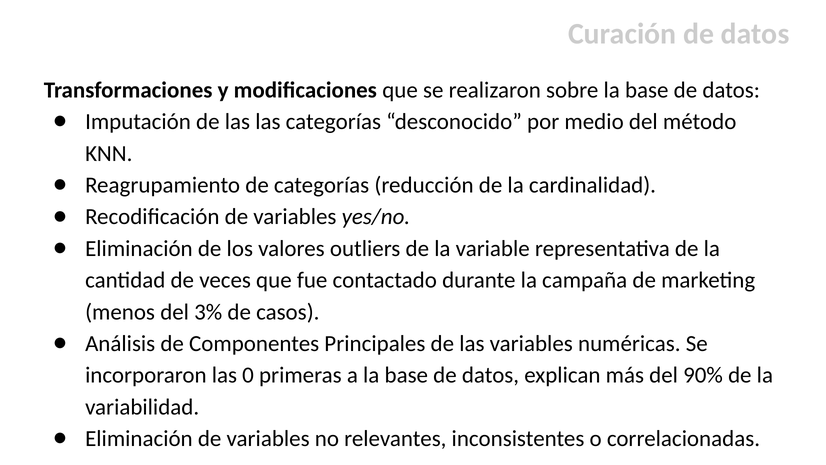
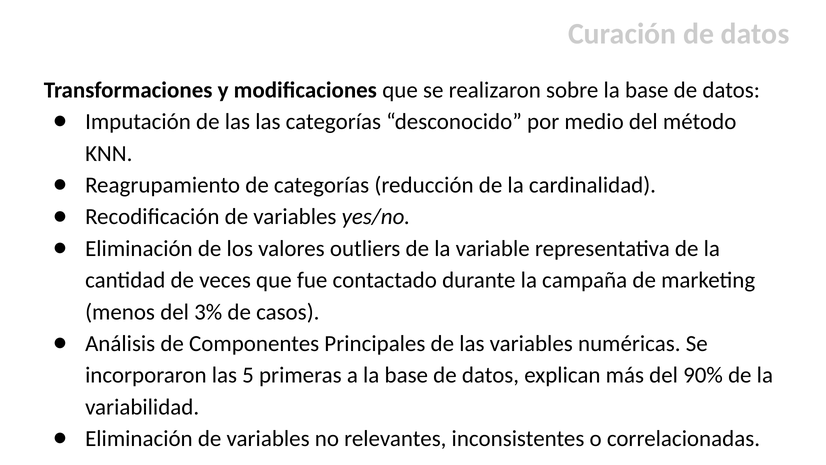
0: 0 -> 5 (248, 375)
